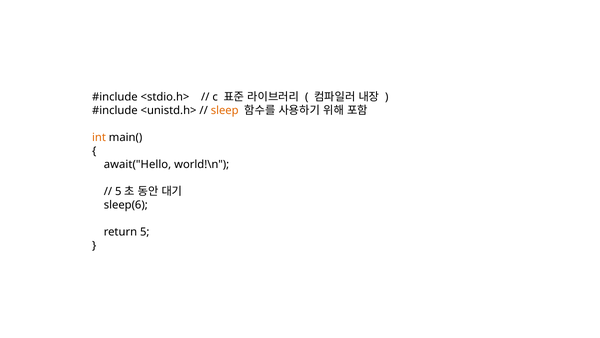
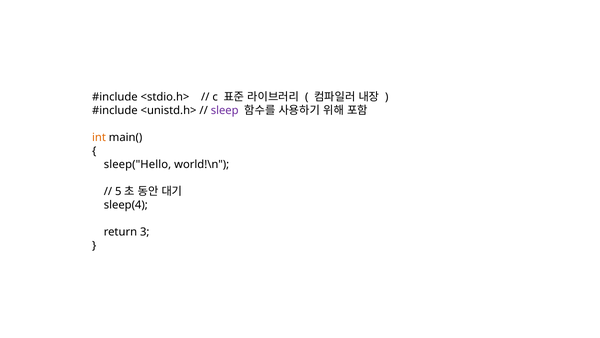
sleep colour: orange -> purple (225, 110)
await("Hello: await("Hello -> sleep("Hello (137, 164)
sleep(6: sleep(6 -> sleep(4 (126, 205)
5: 5 -> 3 (145, 232)
